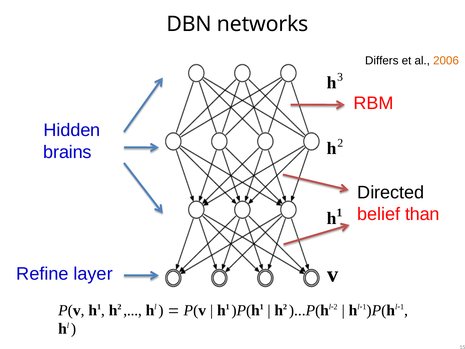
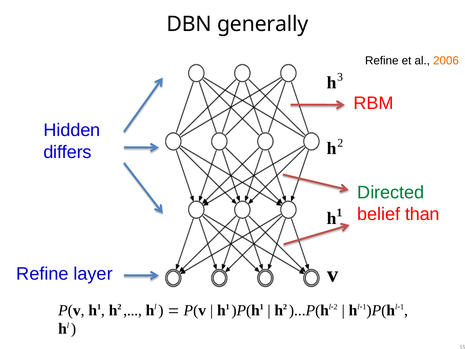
networks: networks -> generally (263, 24)
Differs: Differs -> Refine (382, 61)
brains: brains -> differs (67, 152)
Directed colour: black -> green (391, 192)
